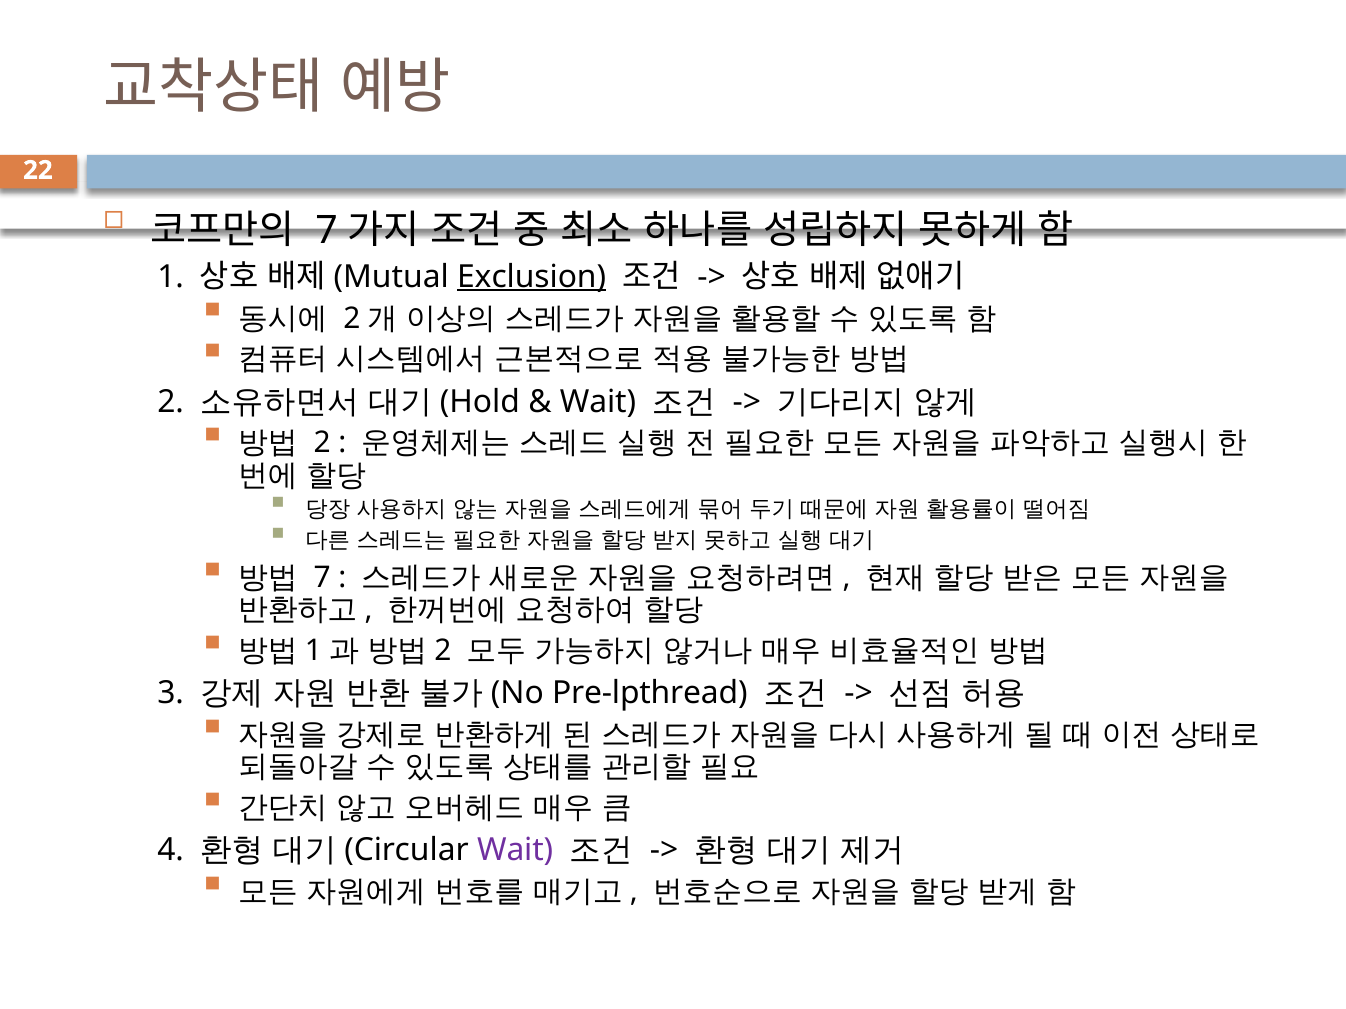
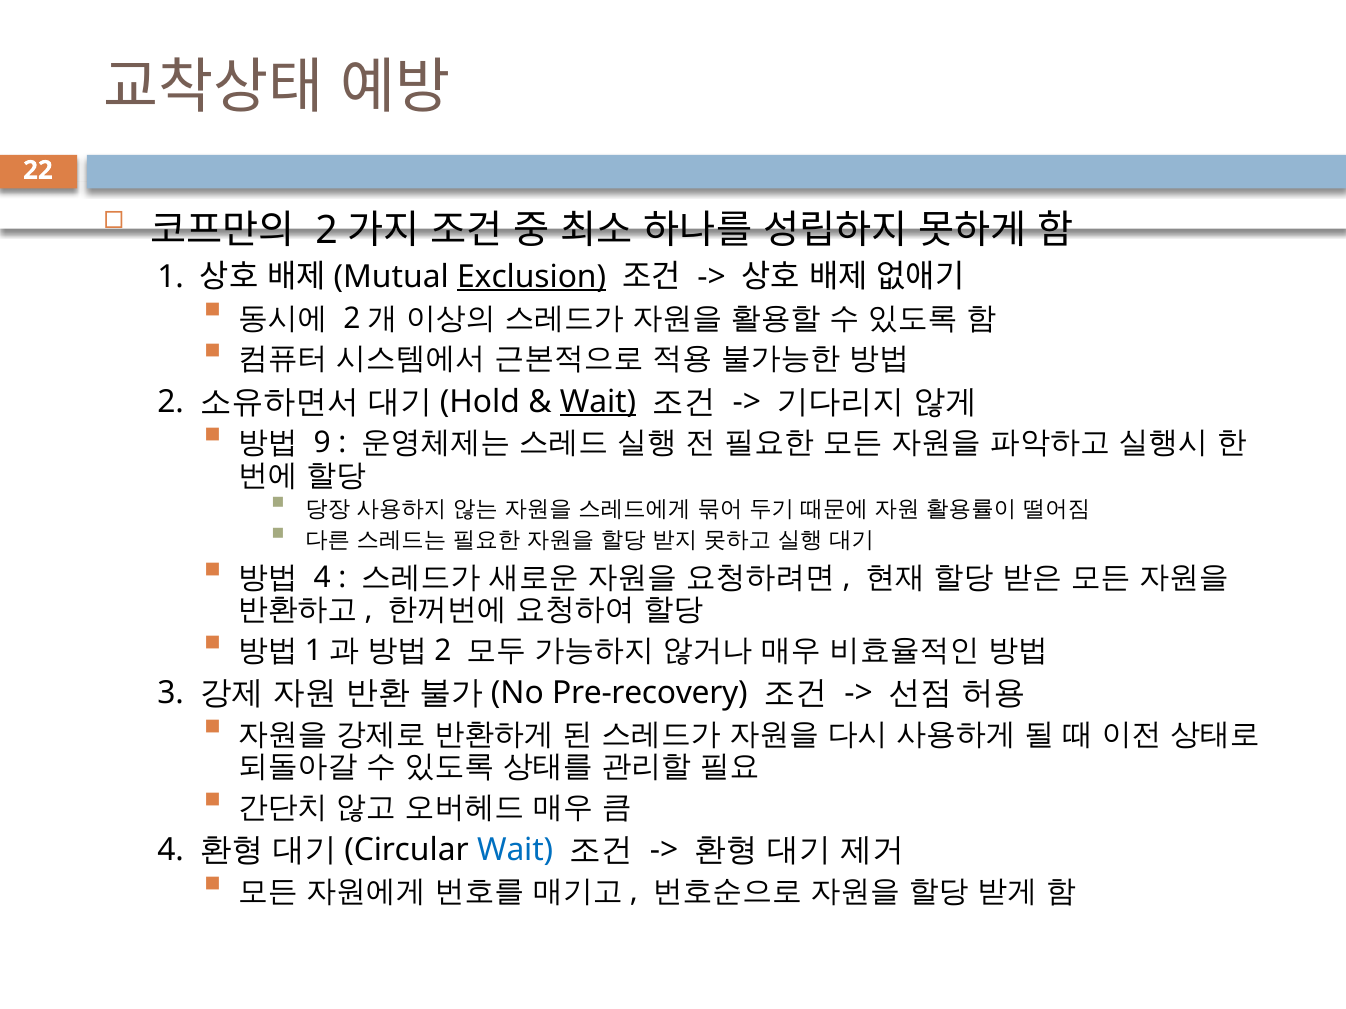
7: 7 -> 2 (327, 230)
Wait underline: none -> present (598, 402)
2: 2 -> 9 (322, 443)
7: 7 -> 4 (322, 578)
Pre-lpthread: Pre-lpthread -> Pre-recovery (650, 694)
Wait colour: purple -> blue (515, 851)
